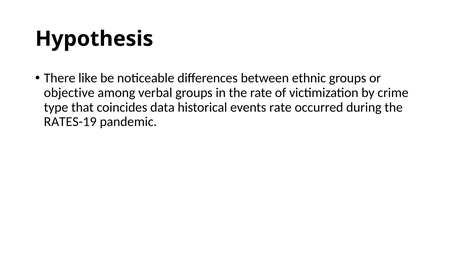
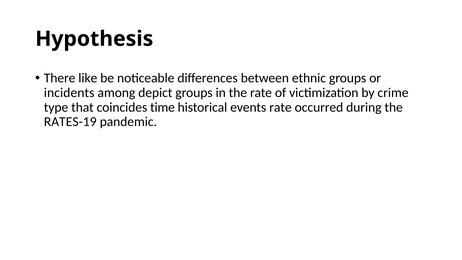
objective: objective -> incidents (69, 93)
verbal: verbal -> depict (155, 93)
data: data -> time (163, 107)
